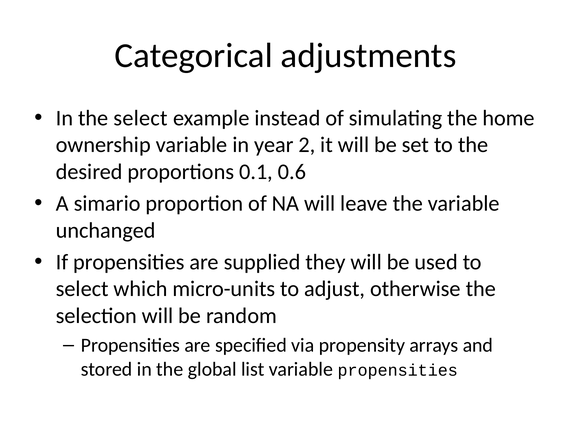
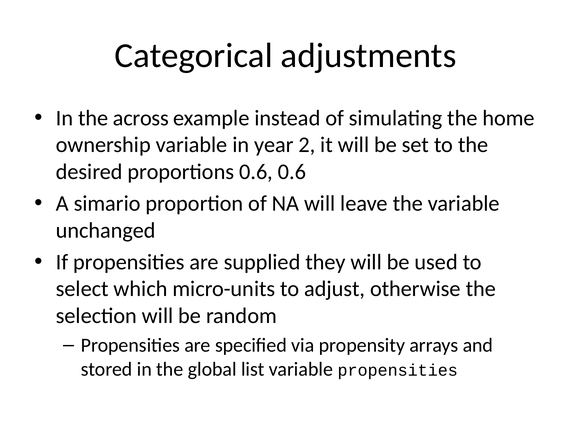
the select: select -> across (141, 118)
proportions 0.1: 0.1 -> 0.6 (256, 172)
